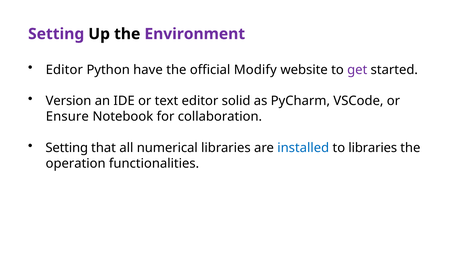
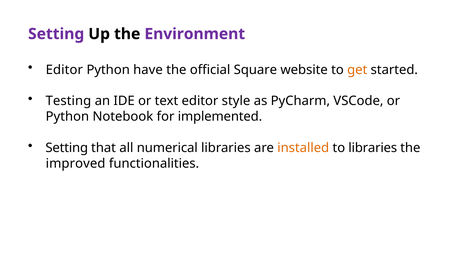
Modify: Modify -> Square (255, 70)
get colour: purple -> orange (357, 70)
Version: Version -> Testing (68, 101)
solid: solid -> style (236, 101)
Ensure: Ensure -> Python (67, 117)
collaboration: collaboration -> implemented (220, 117)
installed colour: blue -> orange (303, 148)
operation: operation -> improved (76, 163)
